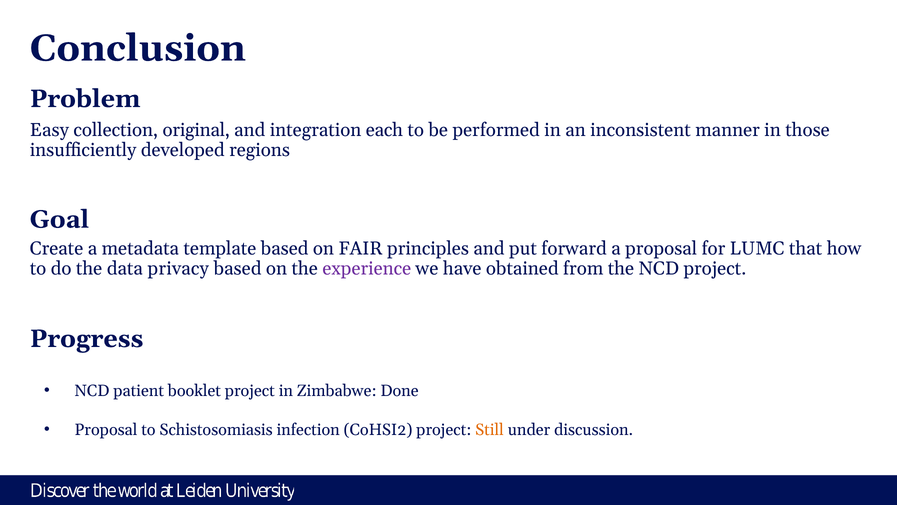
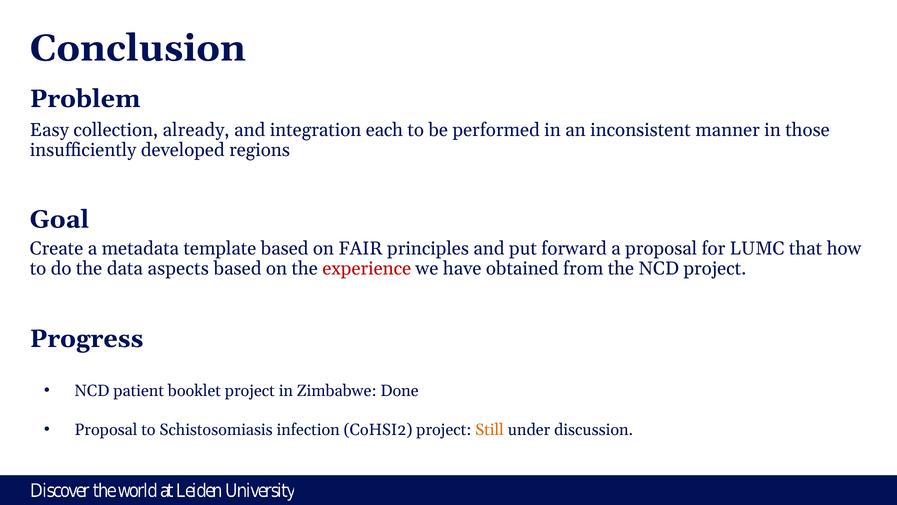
original: original -> already (196, 130)
privacy: privacy -> aspects (178, 268)
experience colour: purple -> red (367, 268)
